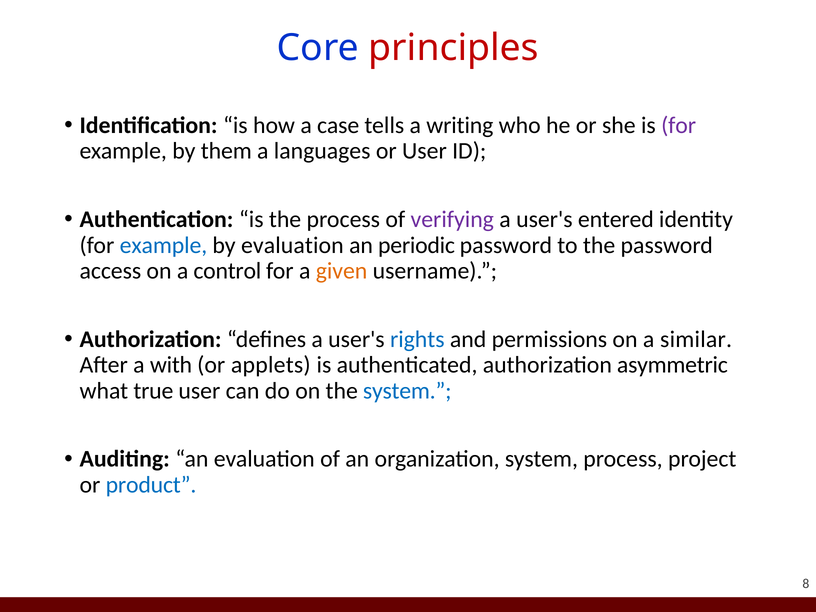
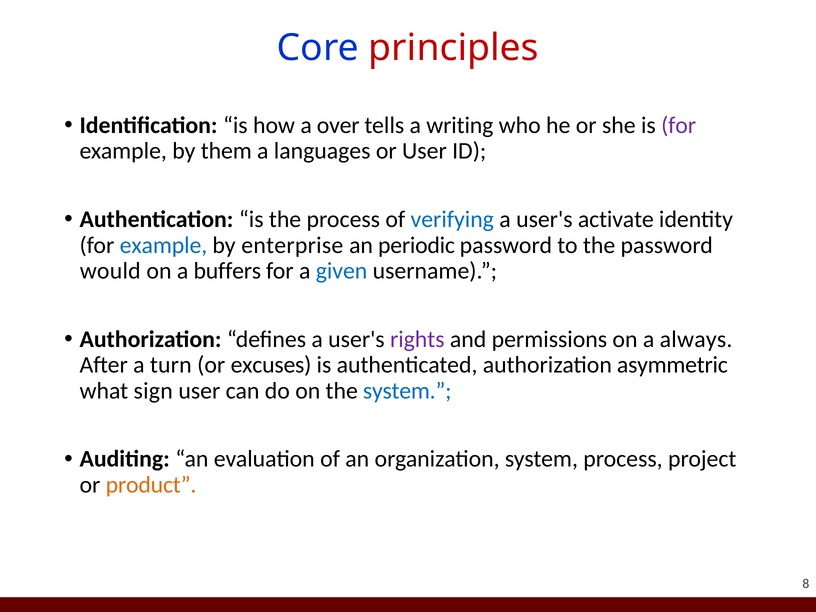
case: case -> over (338, 125)
verifying colour: purple -> blue (452, 219)
entered: entered -> activate (616, 219)
by evaluation: evaluation -> enterprise (292, 245)
access: access -> would (110, 271)
control: control -> buffers (227, 271)
given colour: orange -> blue (342, 271)
rights colour: blue -> purple (417, 339)
similar: similar -> always (696, 339)
with: with -> turn (171, 365)
applets: applets -> excuses (271, 365)
true: true -> sign (153, 391)
product colour: blue -> orange (151, 485)
